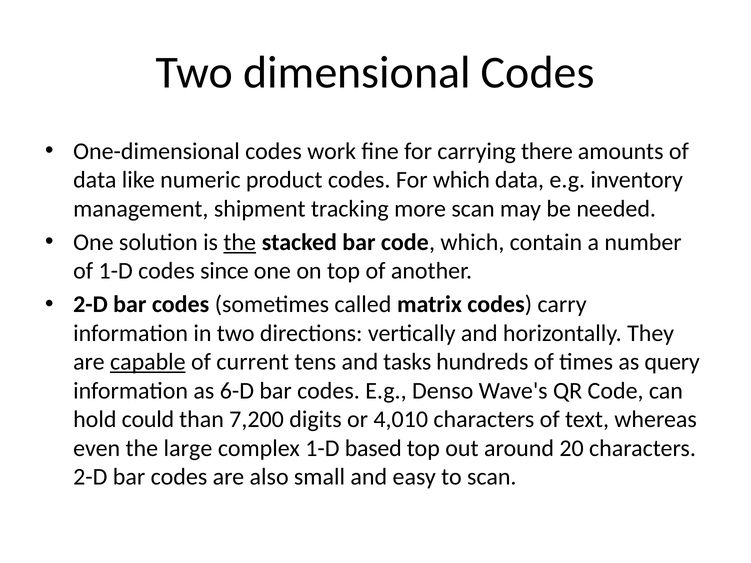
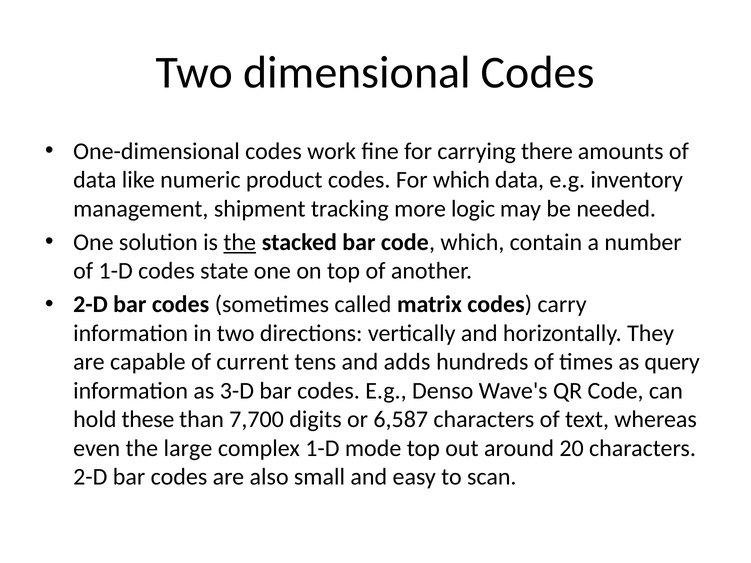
more scan: scan -> logic (473, 209)
since: since -> state (224, 271)
capable underline: present -> none (148, 362)
tasks: tasks -> adds (407, 362)
6-D: 6-D -> 3-D (237, 391)
could: could -> these (148, 420)
7,200: 7,200 -> 7,700 (257, 420)
4,010: 4,010 -> 6,587 (401, 420)
based: based -> mode (373, 449)
